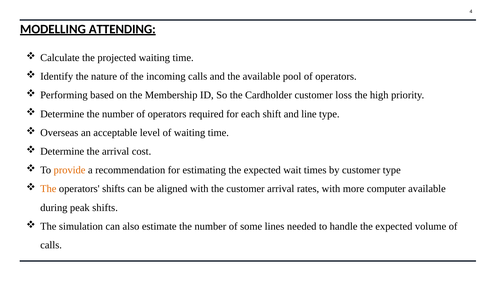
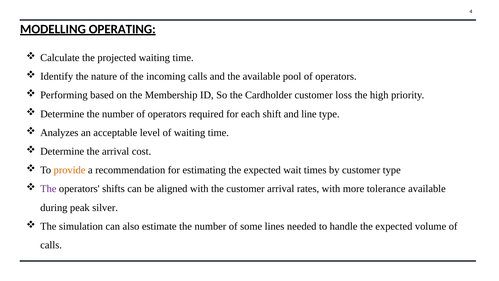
ATTENDING: ATTENDING -> OPERATING (122, 29)
Overseas: Overseas -> Analyzes (59, 132)
The colour: orange -> purple (48, 189)
computer: computer -> tolerance (386, 189)
peak shifts: shifts -> silver (105, 207)
